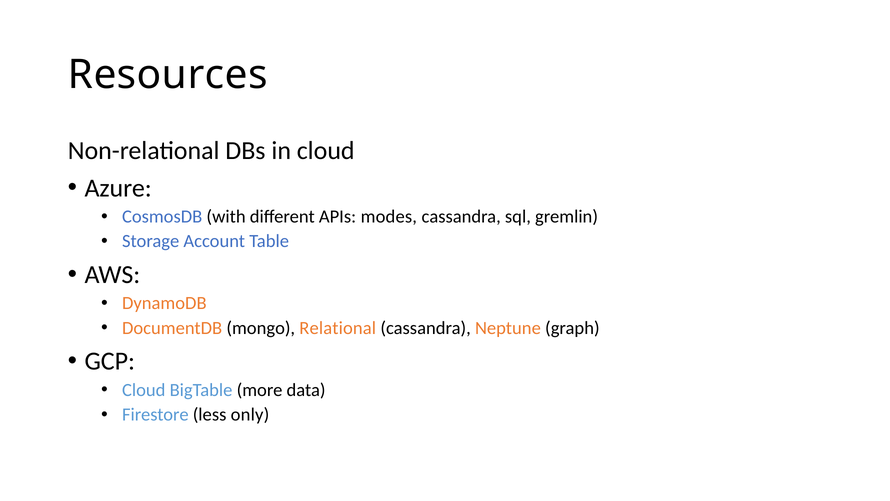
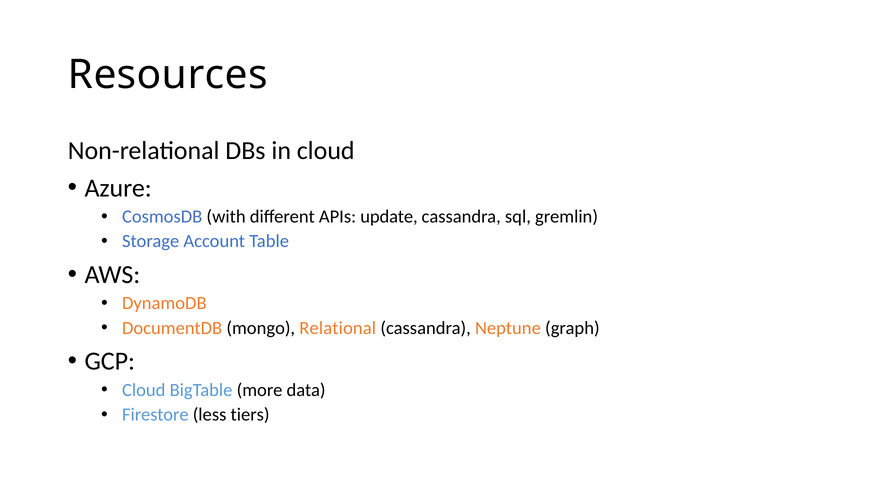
modes: modes -> update (389, 216)
only: only -> tiers (250, 414)
